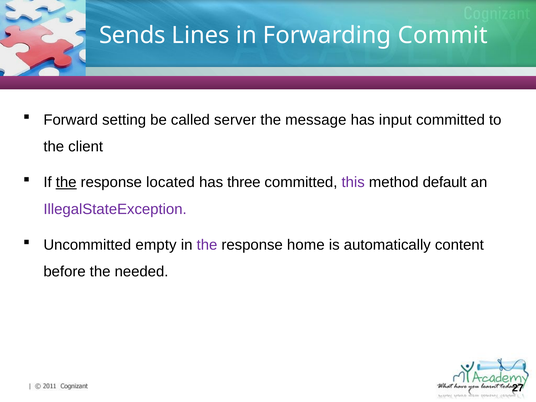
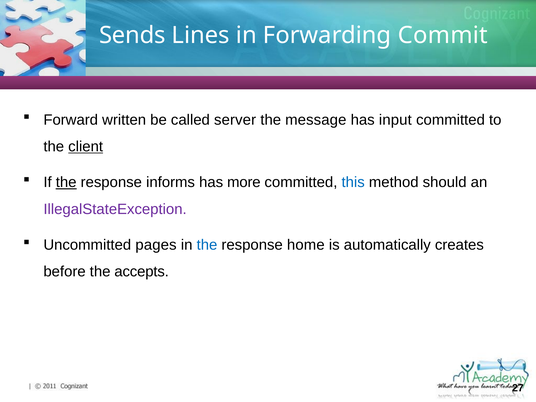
setting: setting -> written (124, 120)
client underline: none -> present (86, 147)
located: located -> informs (171, 182)
three: three -> more (244, 182)
this colour: purple -> blue (353, 182)
default: default -> should (445, 182)
empty: empty -> pages (156, 245)
the colour: purple -> blue (207, 245)
content: content -> creates (459, 245)
needed: needed -> accepts (142, 272)
